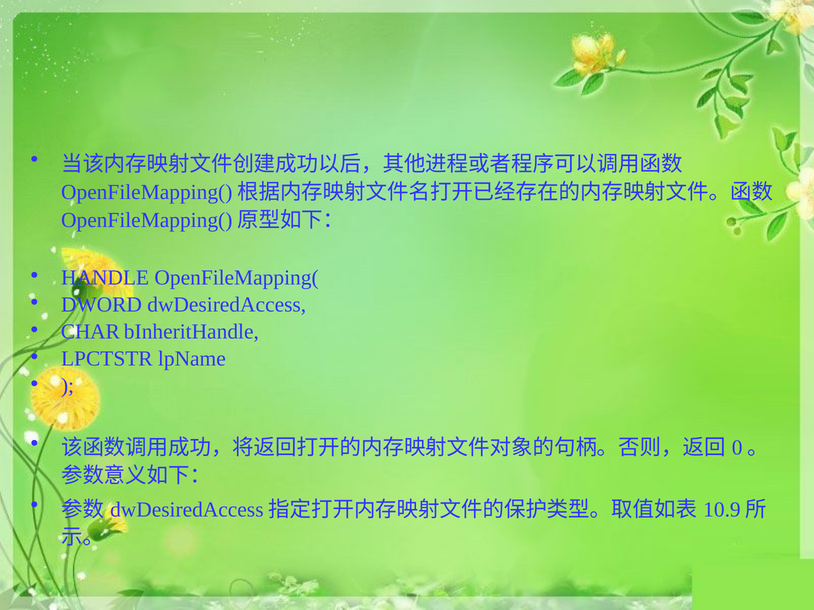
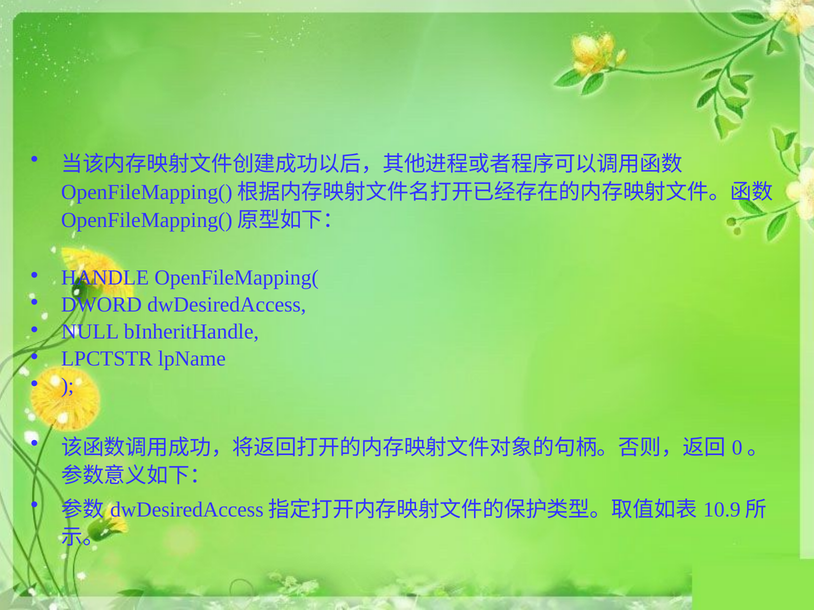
CHAR: CHAR -> NULL (90, 332)
